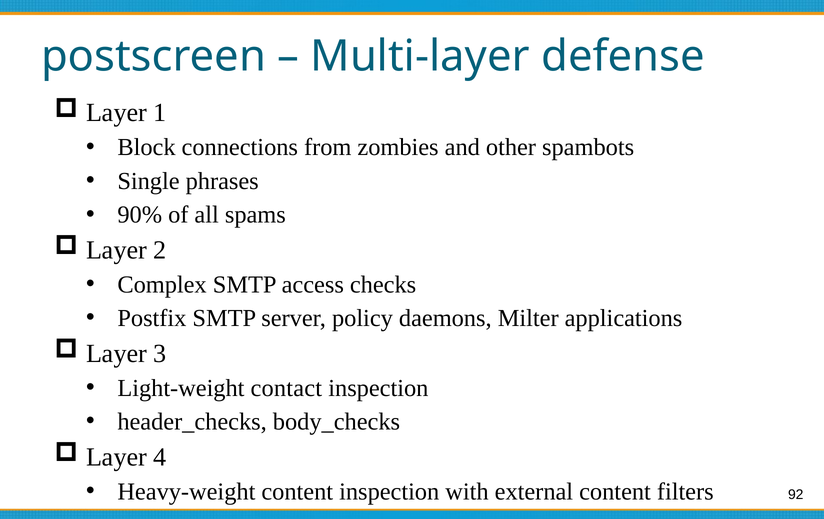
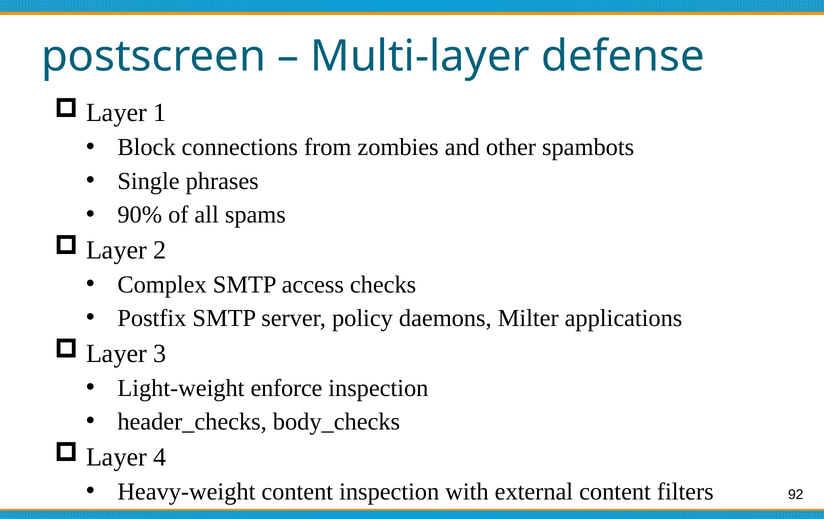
contact: contact -> enforce (286, 388)
